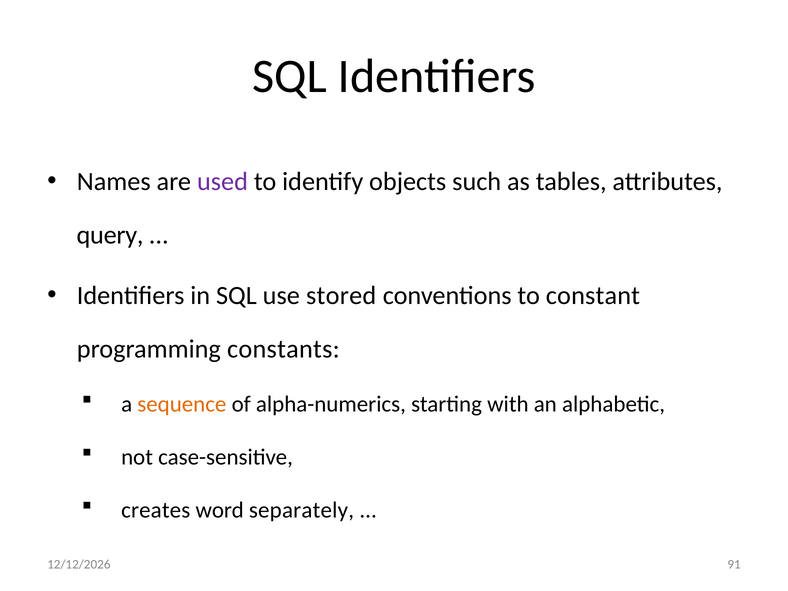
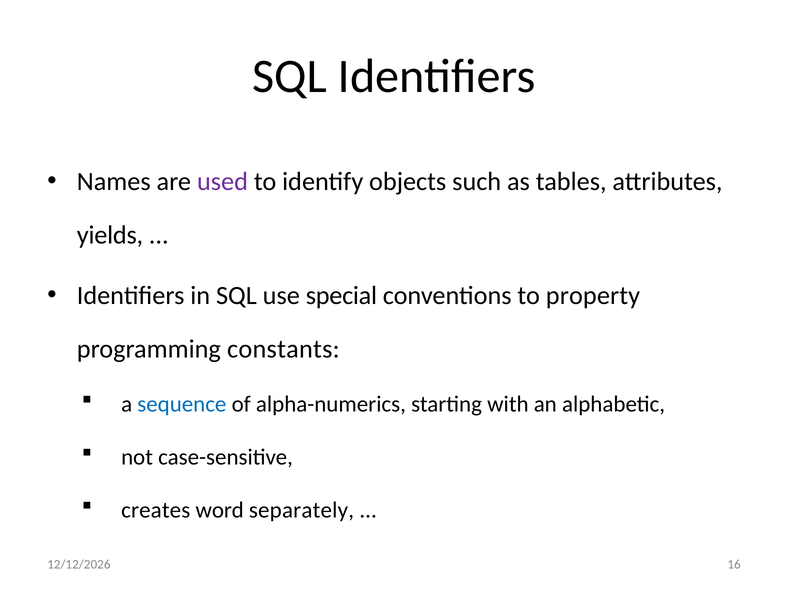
query: query -> yields (110, 235)
stored: stored -> special (341, 296)
constant: constant -> property (593, 296)
sequence colour: orange -> blue (182, 404)
91: 91 -> 16 (734, 564)
